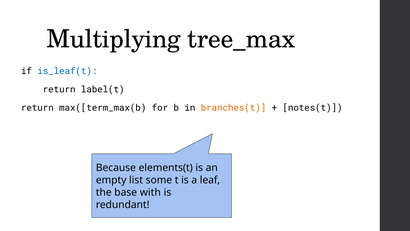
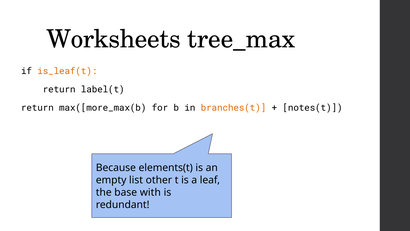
Multiplying: Multiplying -> Worksheets (114, 39)
is_leaf(t colour: blue -> orange (67, 71)
max([term_max(b: max([term_max(b -> max([more_max(b (103, 108)
some: some -> other (159, 180)
